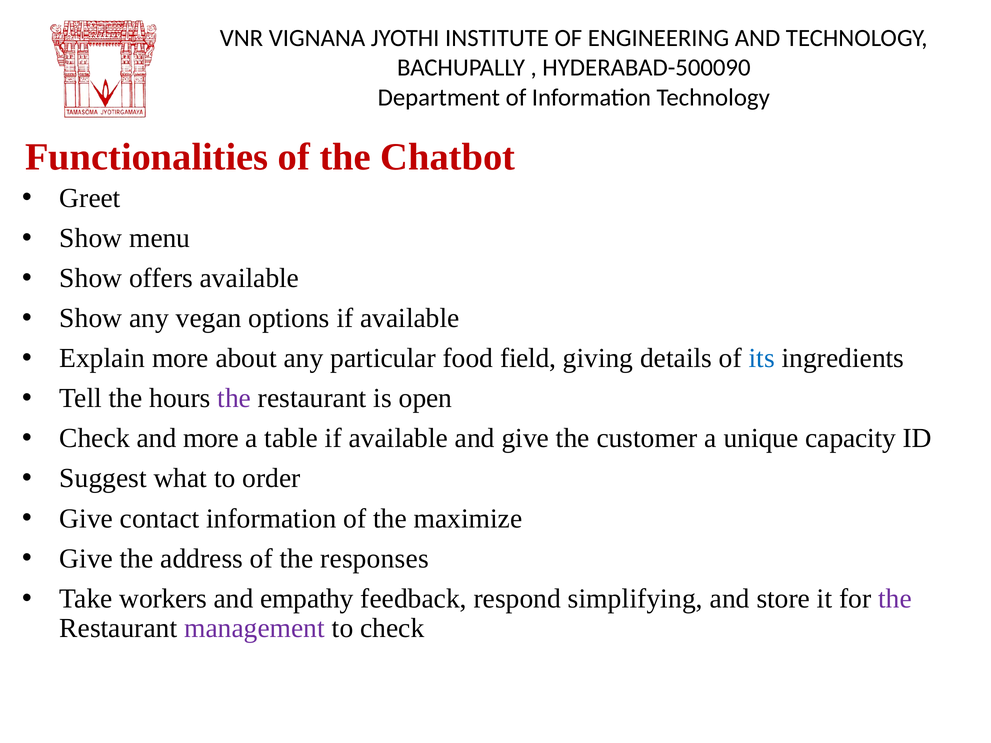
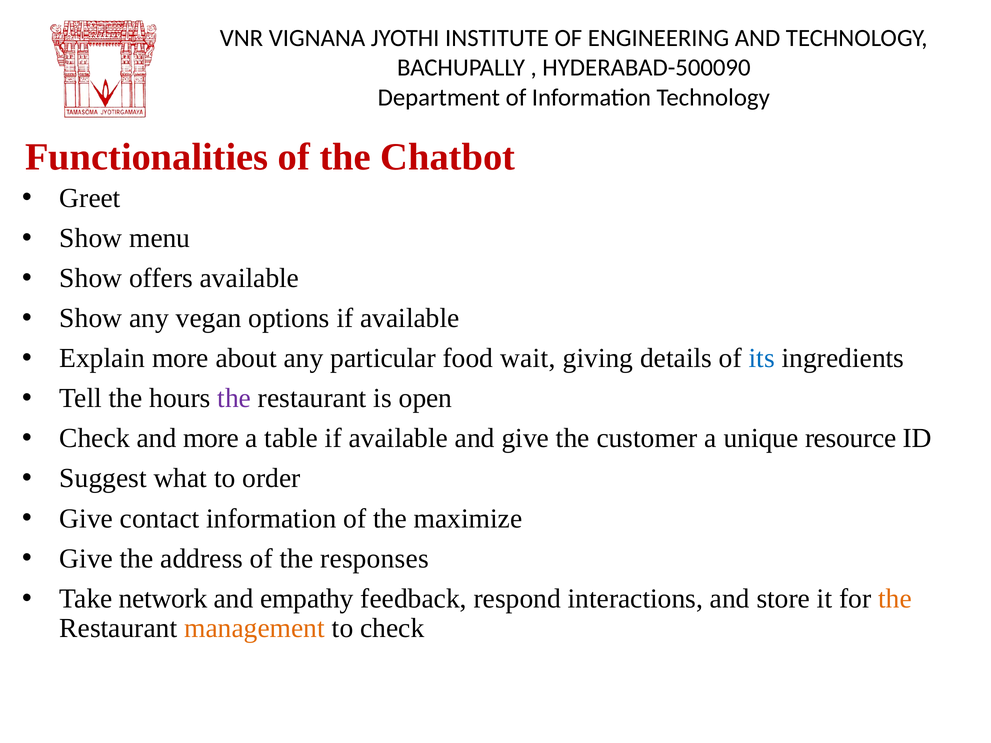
field: field -> wait (528, 358)
capacity: capacity -> resource (851, 438)
workers: workers -> network (163, 599)
simplifying: simplifying -> interactions (635, 599)
the colour: purple -> orange (895, 599)
management colour: purple -> orange (254, 629)
